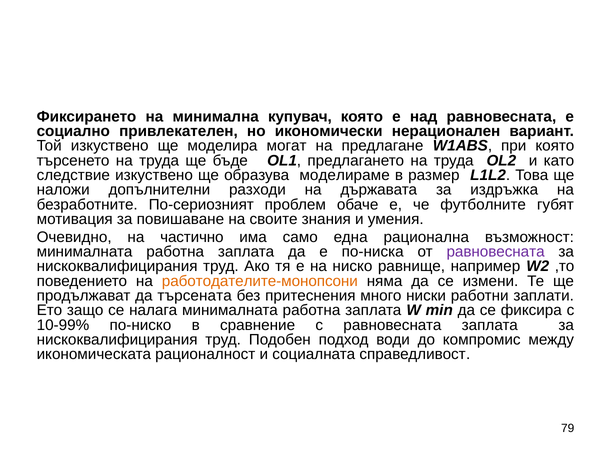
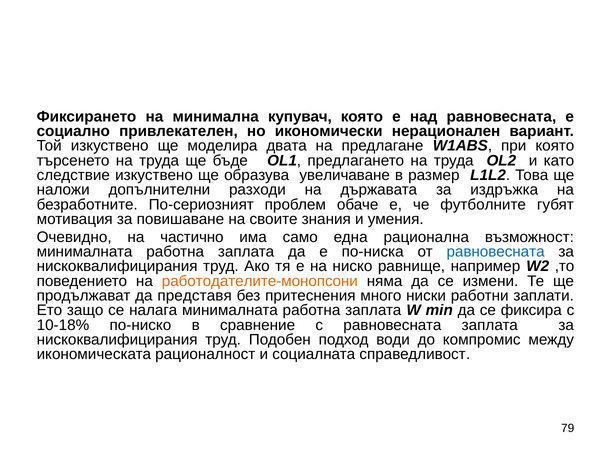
могат: могат -> двата (287, 146)
моделираме: моделираме -> увеличаване (345, 175)
равновесната colour: purple -> blue (496, 252)
търсената: търсената -> представя (195, 296)
10-99%: 10-99% -> 10-18% (63, 325)
